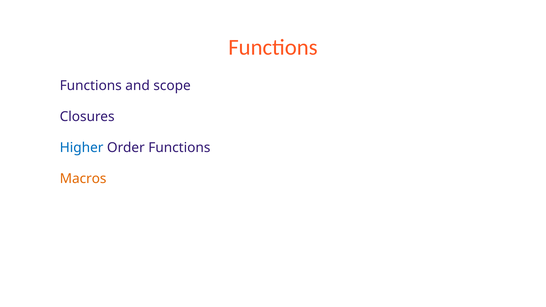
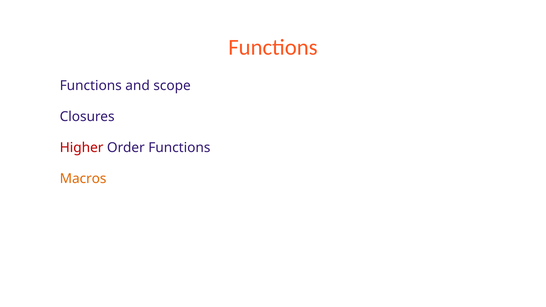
Higher colour: blue -> red (82, 148)
